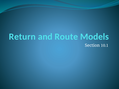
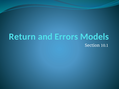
Route: Route -> Errors (66, 37)
